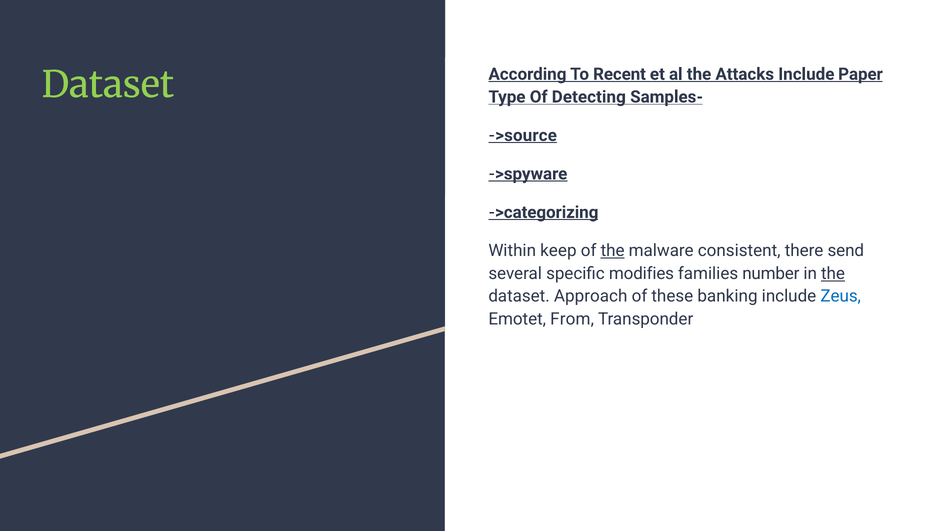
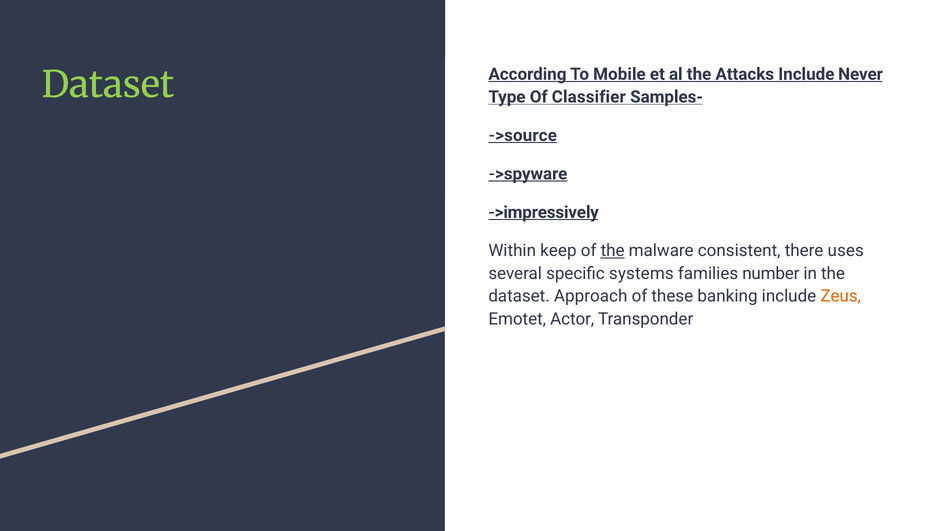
Recent: Recent -> Mobile (619, 74)
Paper: Paper -> Never (860, 74)
Detecting: Detecting -> Classifier (589, 97)
->categorizing: ->categorizing -> ->impressively (543, 212)
send: send -> uses (846, 251)
modifies: modifies -> systems (641, 273)
the underline: present -> none (833, 273)
Zeus colour: blue -> orange (841, 296)
From: From -> Actor (572, 319)
